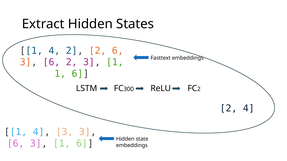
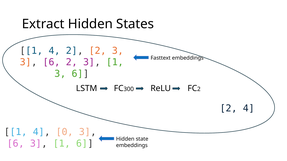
2 2 6: 6 -> 3 (118, 51)
1: 1 -> 3 (60, 74)
4 3: 3 -> 0 (65, 132)
